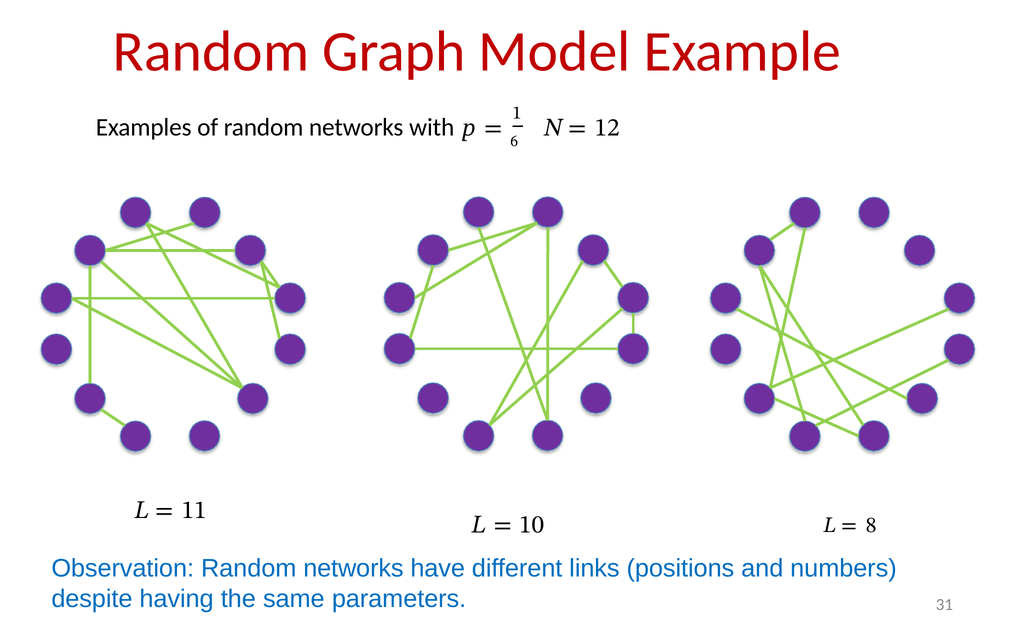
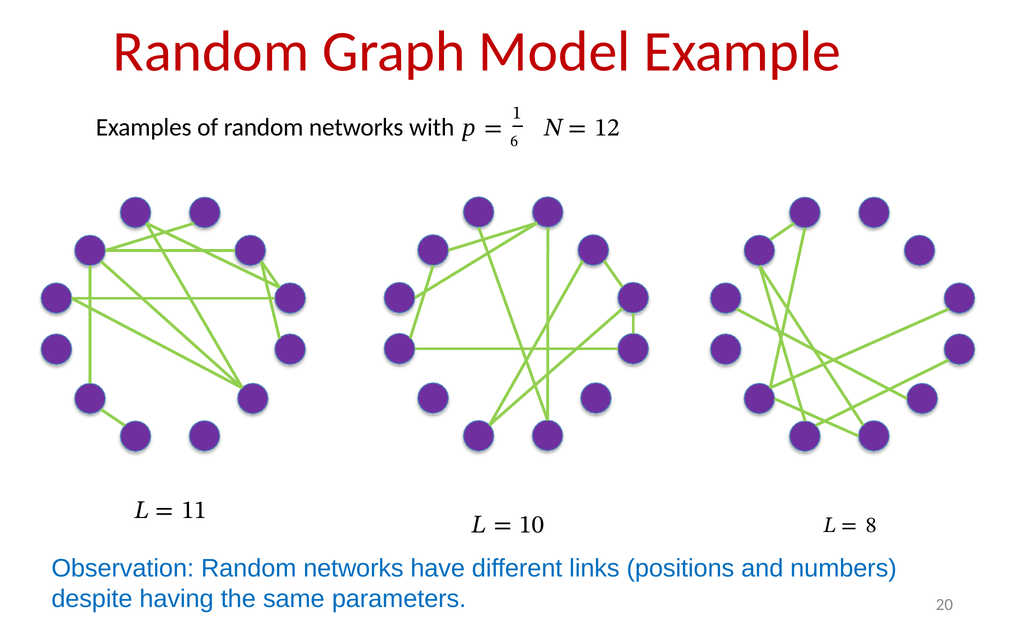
31: 31 -> 20 (944, 605)
